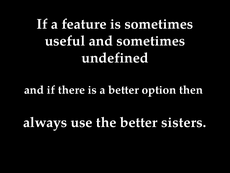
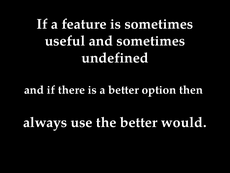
sisters: sisters -> would (184, 122)
